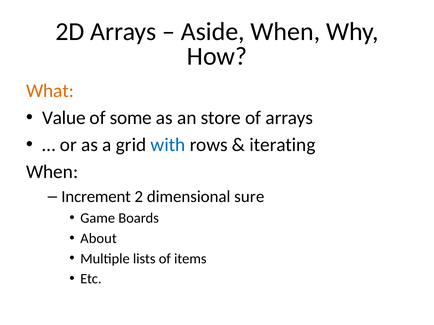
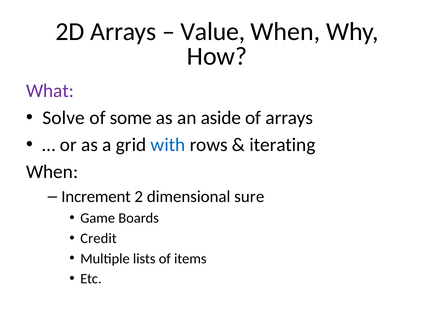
Aside: Aside -> Value (213, 32)
What colour: orange -> purple (50, 91)
Value: Value -> Solve (64, 118)
store: store -> aside (221, 118)
About: About -> Credit (99, 239)
